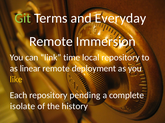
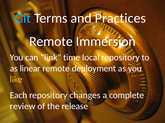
Git colour: light green -> light blue (23, 18)
Everyday: Everyday -> Practices (120, 18)
pending: pending -> changes (85, 96)
isolate: isolate -> review (23, 107)
history: history -> release (75, 107)
